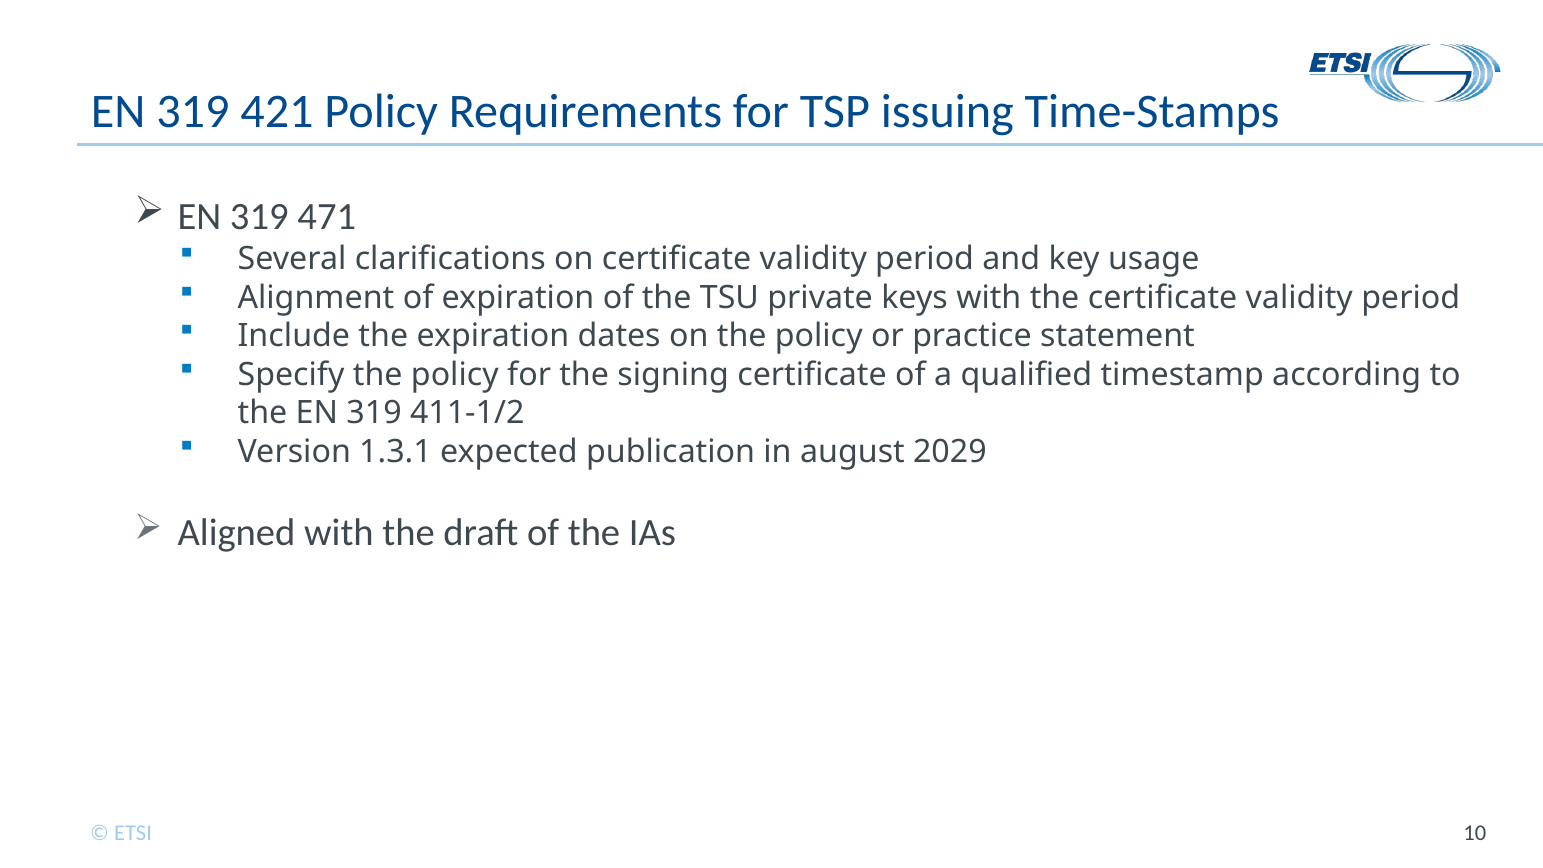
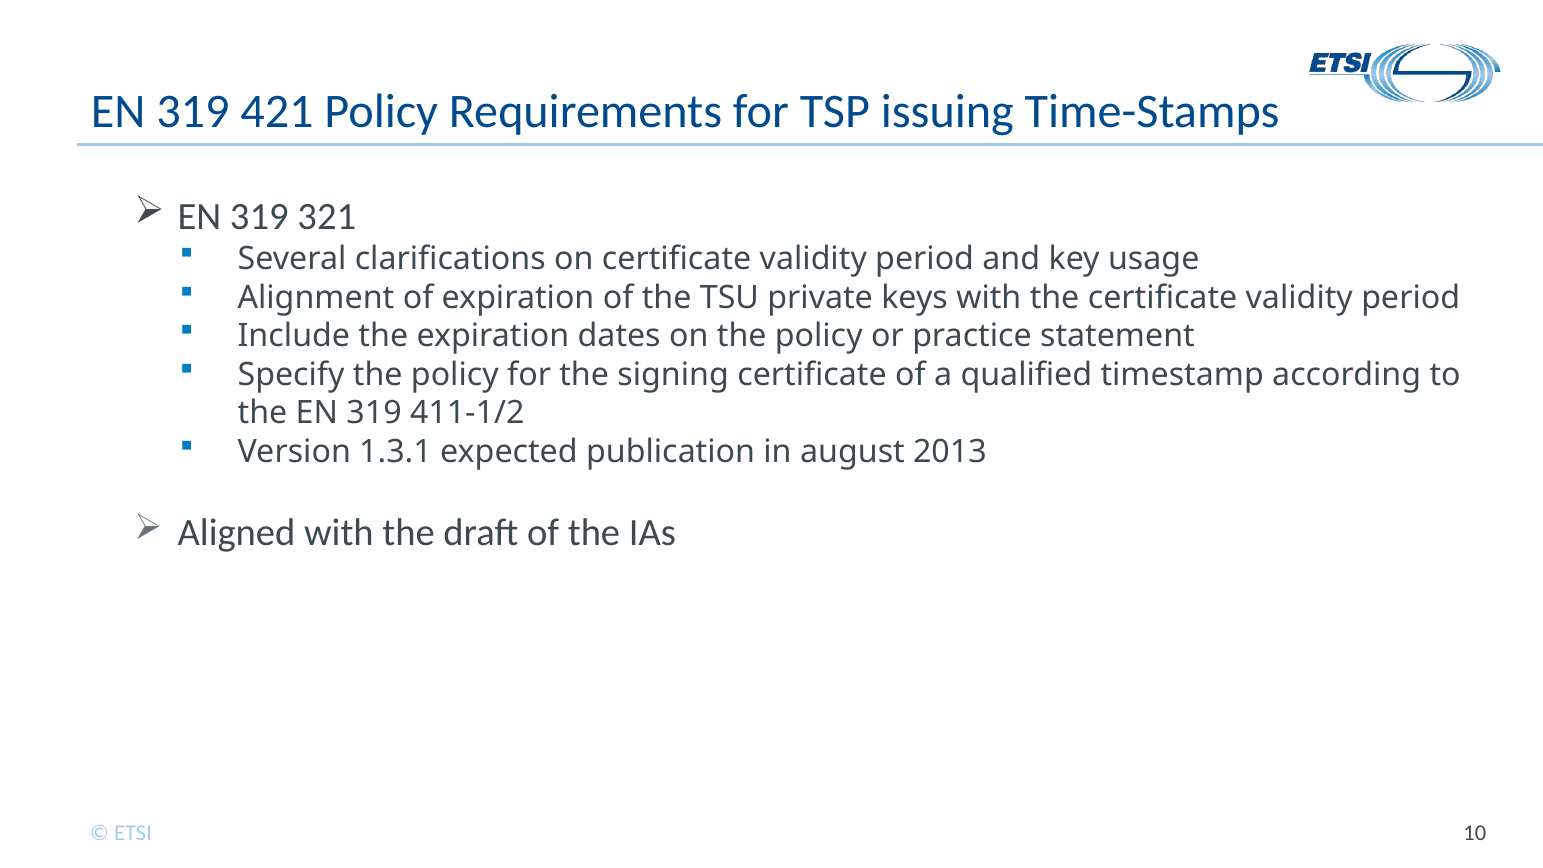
471: 471 -> 321 (327, 217)
2029: 2029 -> 2013 (950, 452)
